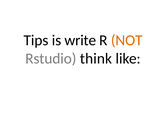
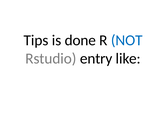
write: write -> done (80, 40)
NOT colour: orange -> blue (127, 40)
think: think -> entry (96, 58)
